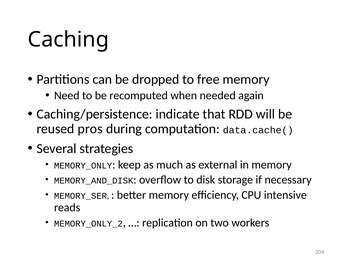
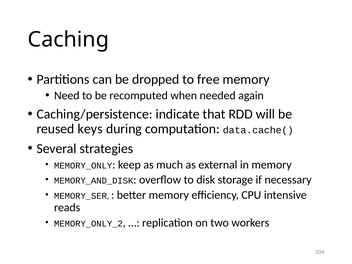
pros: pros -> keys (90, 129)
